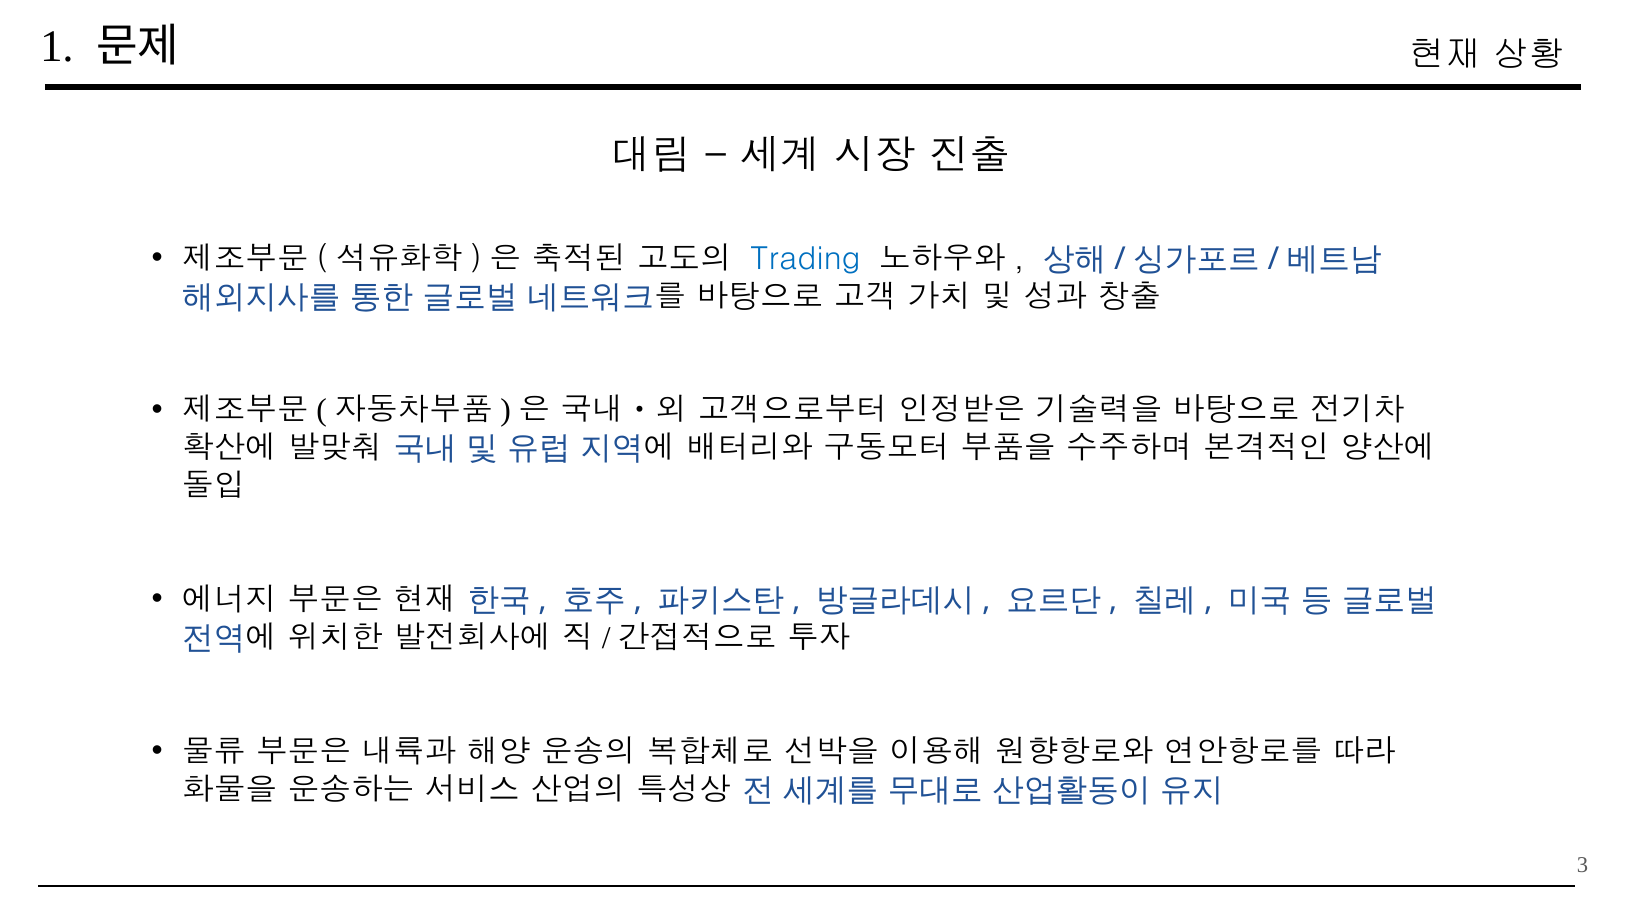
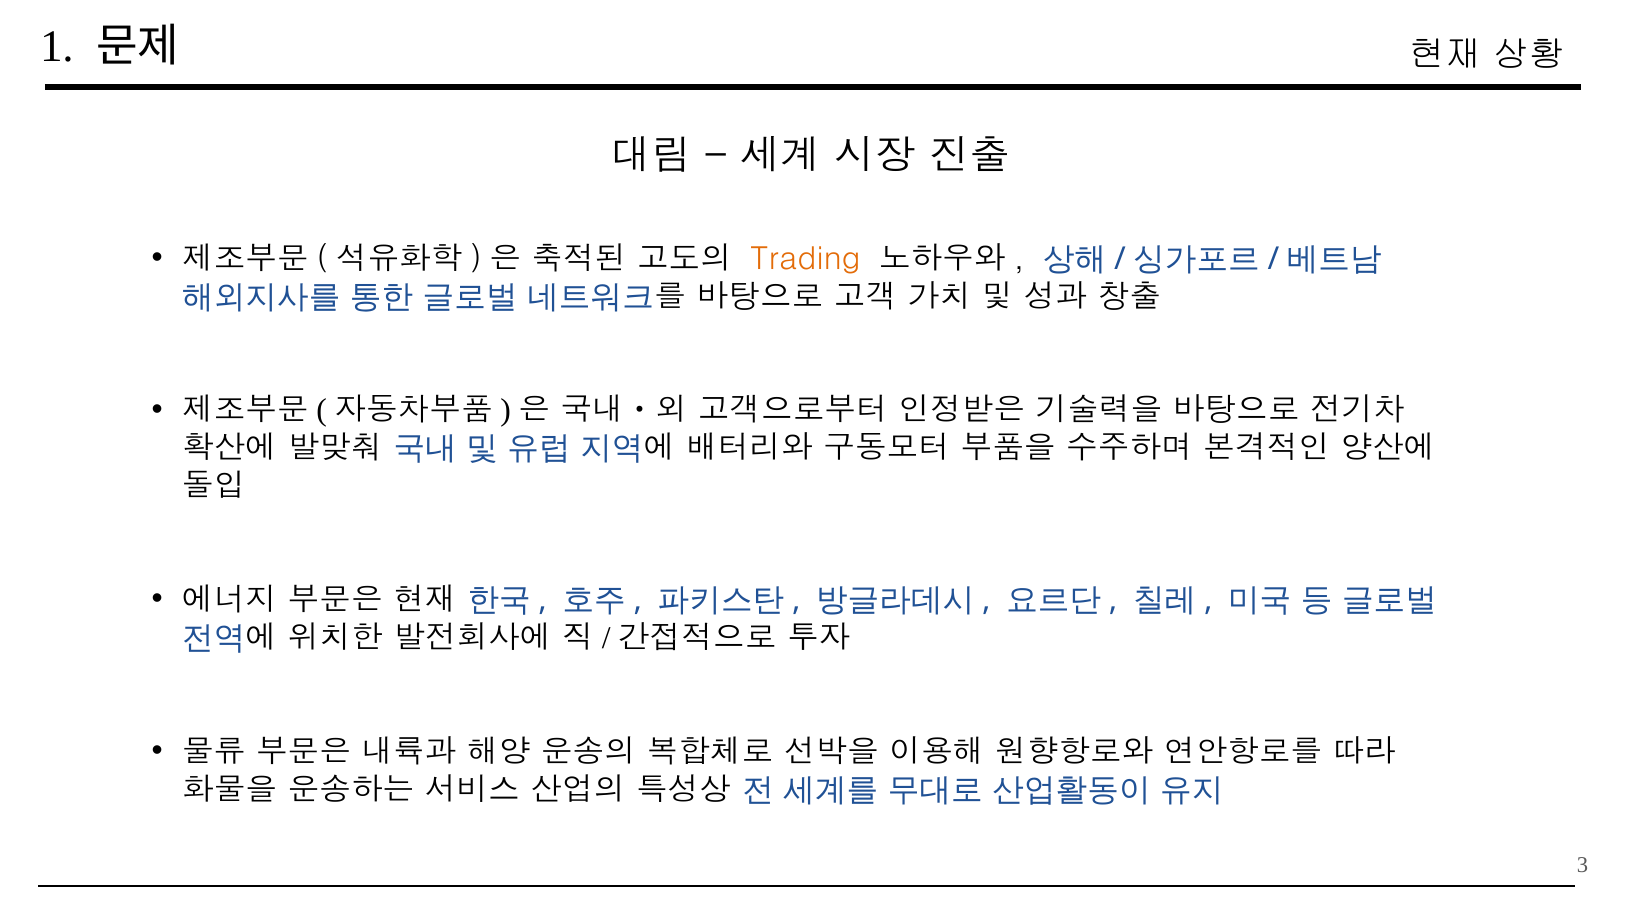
Trading colour: blue -> orange (806, 259)
